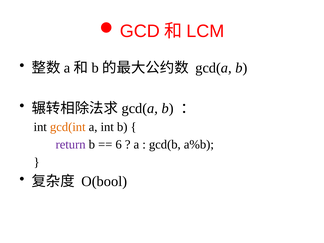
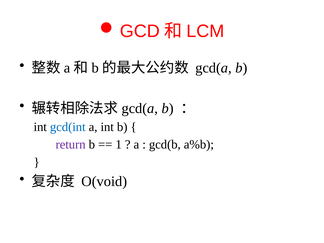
gcd(int colour: orange -> blue (68, 127)
6: 6 -> 1 (119, 145)
O(bool: O(bool -> O(void (104, 181)
